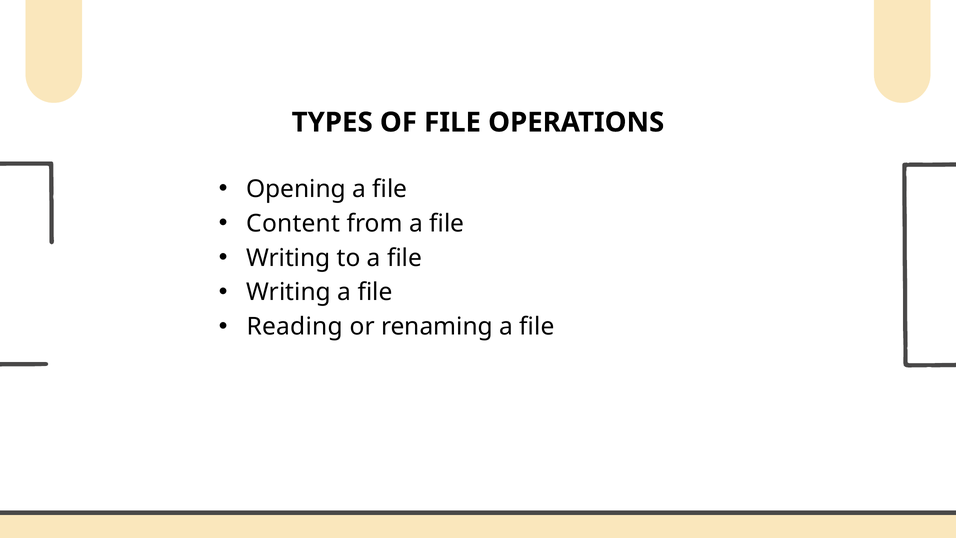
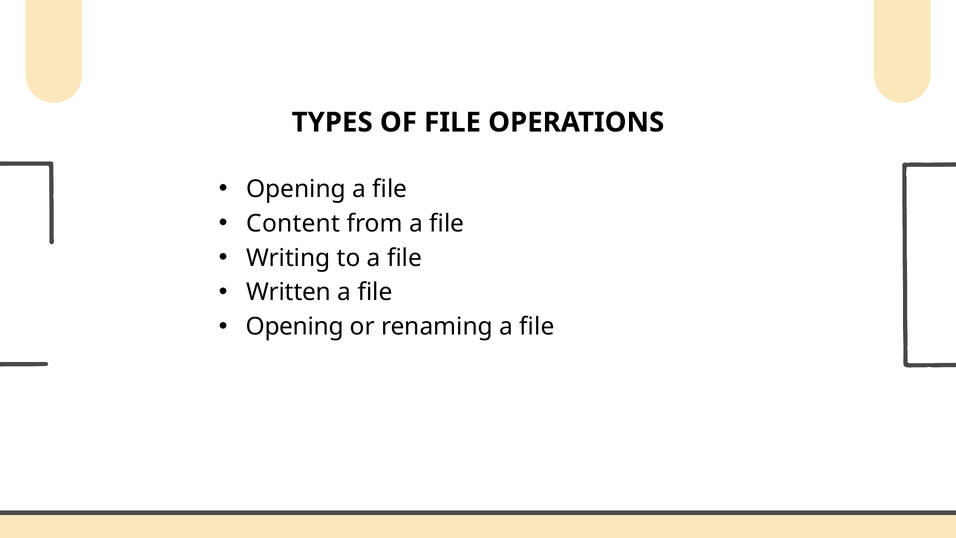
Writing: Writing -> Written (289, 292)
Reading: Reading -> Opening (295, 327)
